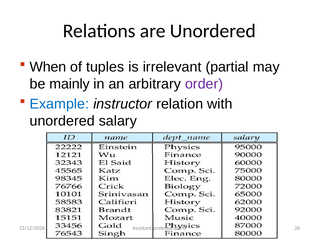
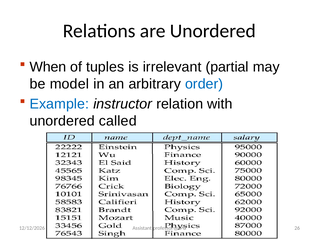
mainly: mainly -> model (69, 84)
order colour: purple -> blue (204, 84)
salary: salary -> called (118, 121)
